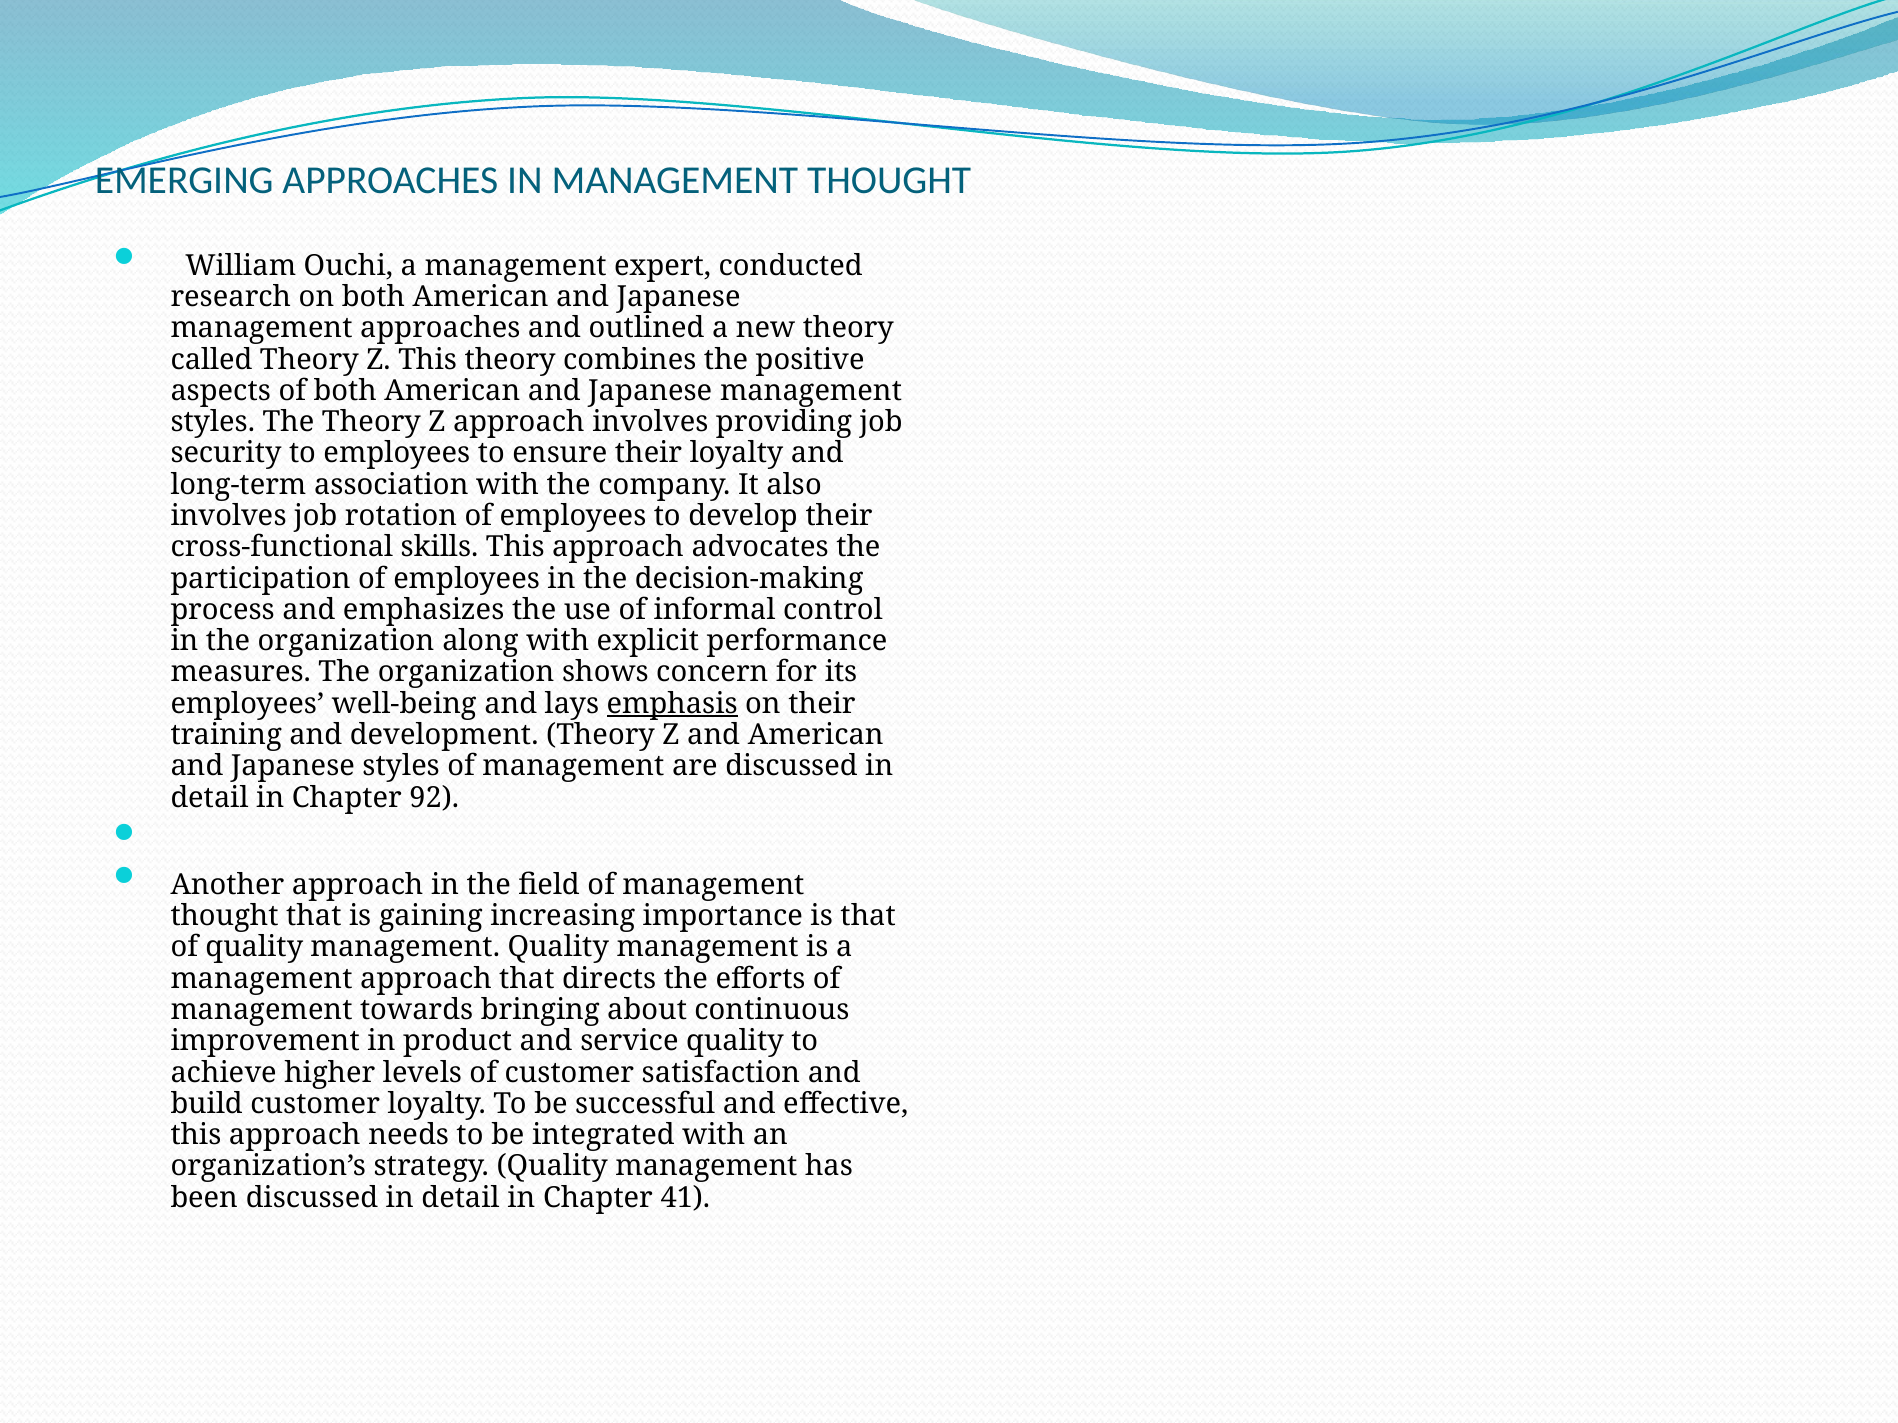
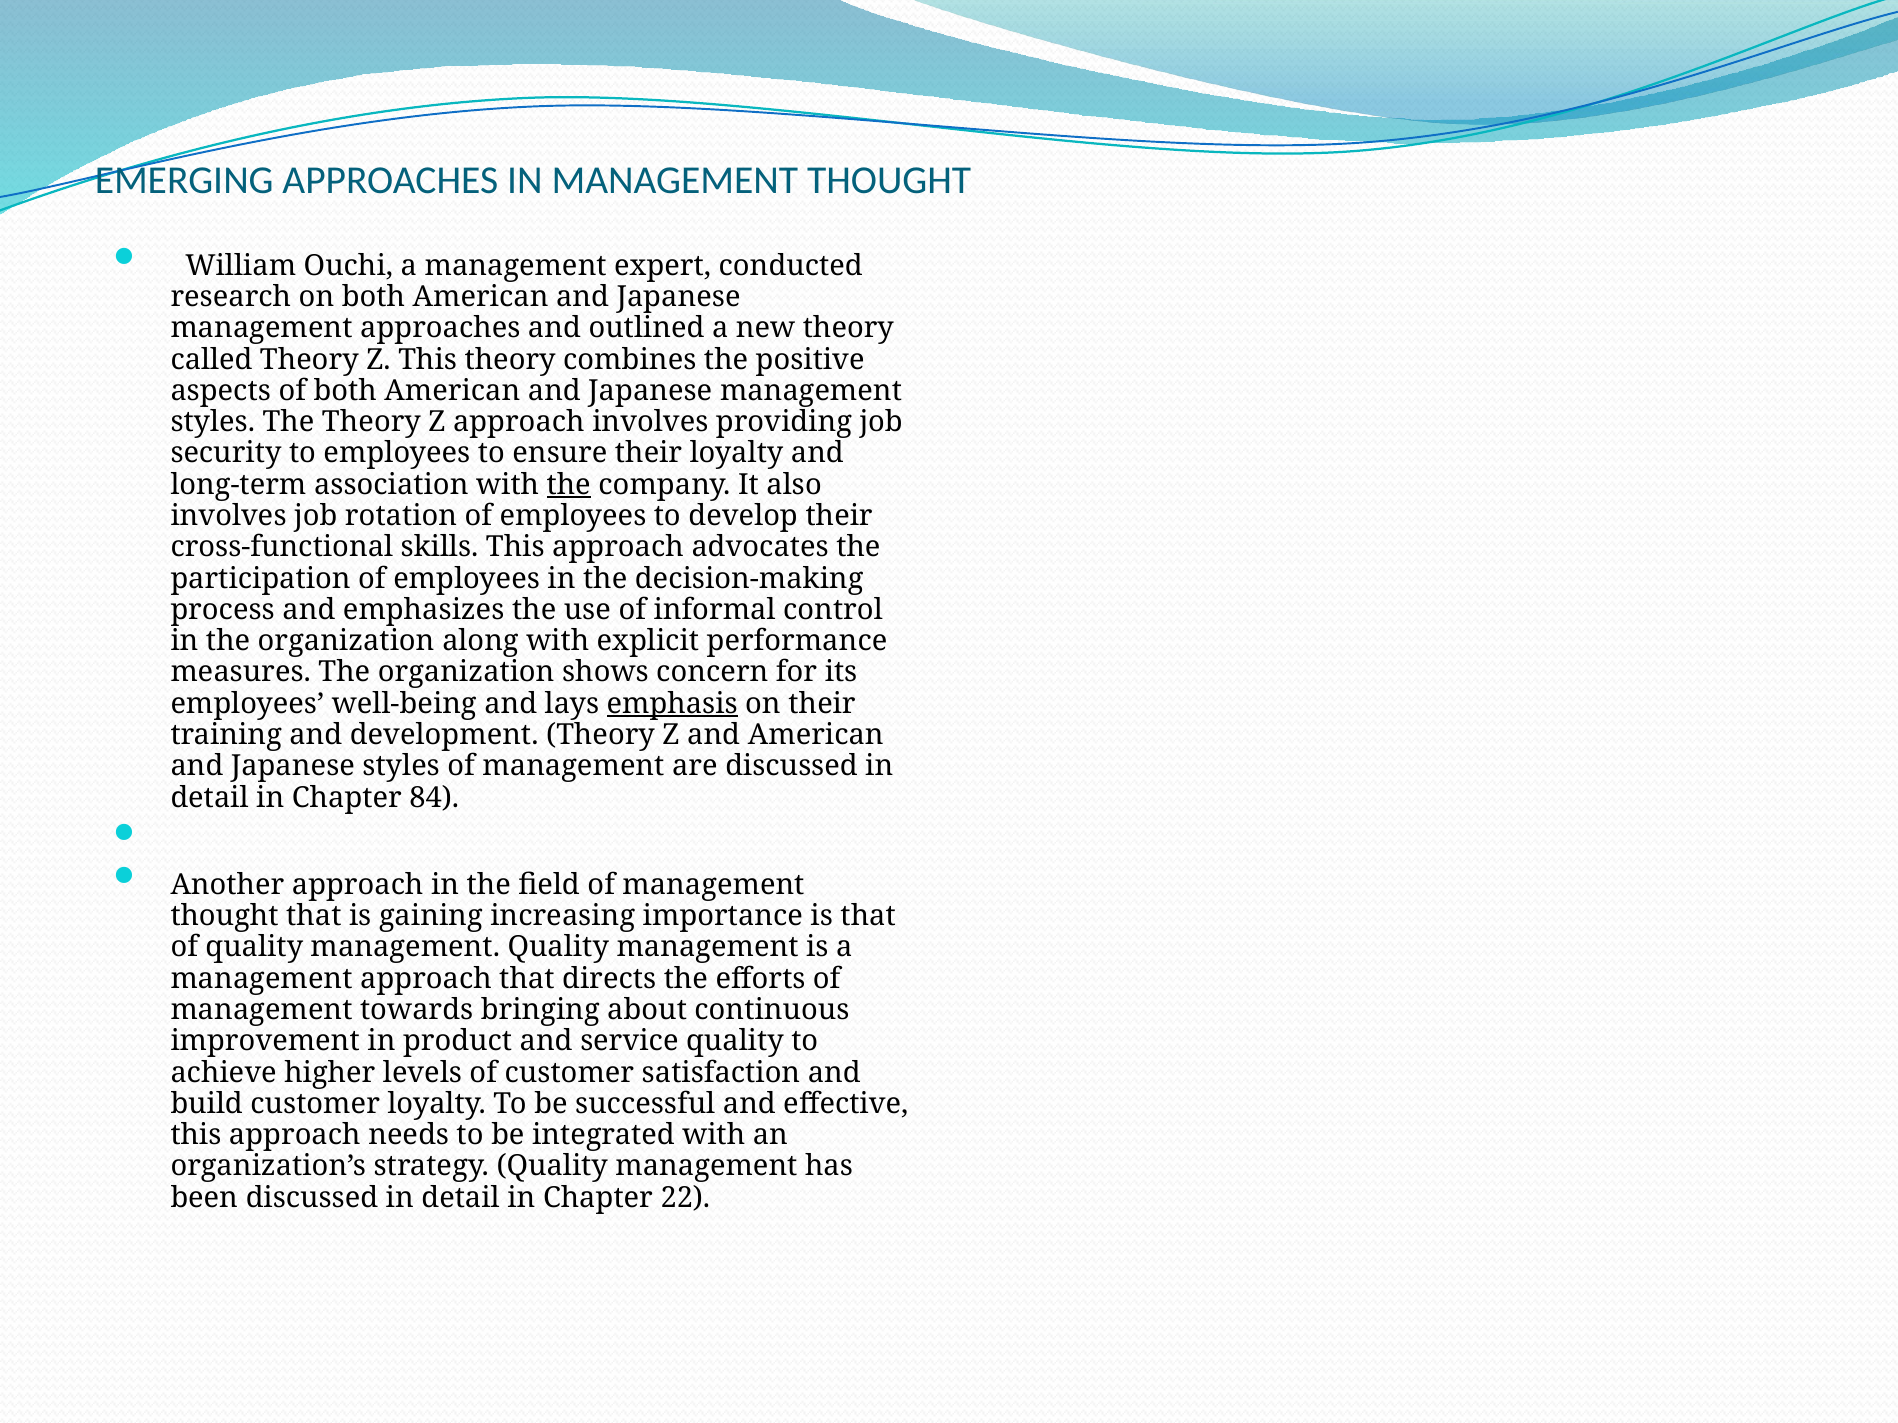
the underline: none -> present (569, 485)
92: 92 -> 84 (434, 798)
41: 41 -> 22 (685, 1198)
